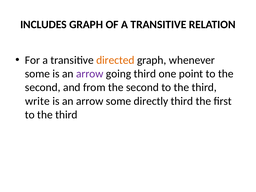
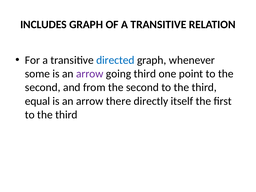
directed colour: orange -> blue (115, 60)
write: write -> equal (37, 101)
arrow some: some -> there (119, 101)
directly third: third -> itself (182, 101)
